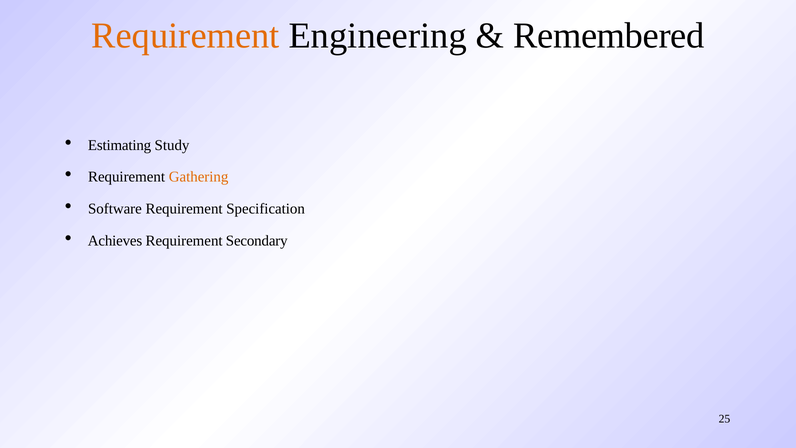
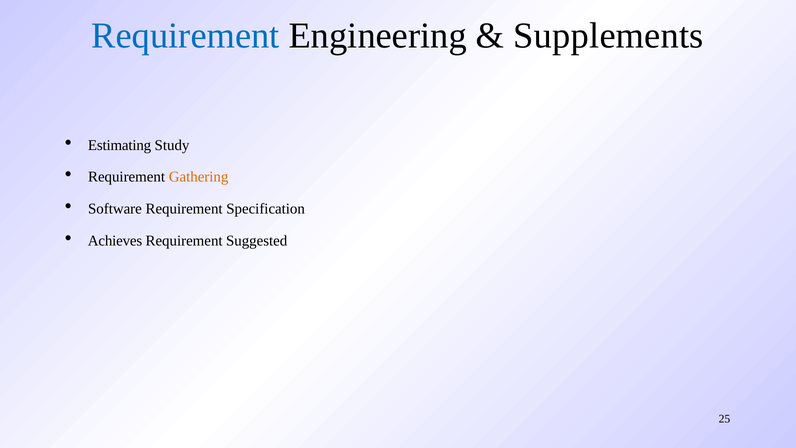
Requirement colour: orange -> blue (185, 36)
Remembered: Remembered -> Supplements (609, 36)
Secondary: Secondary -> Suggested (257, 241)
